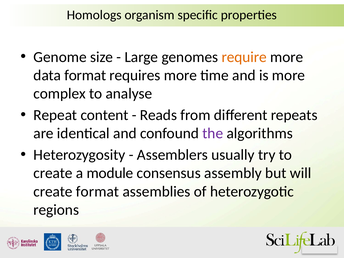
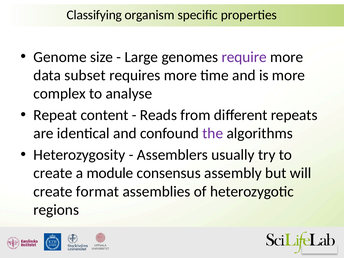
Homologs: Homologs -> Classifying (94, 15)
require colour: orange -> purple (244, 57)
data format: format -> subset (85, 75)
